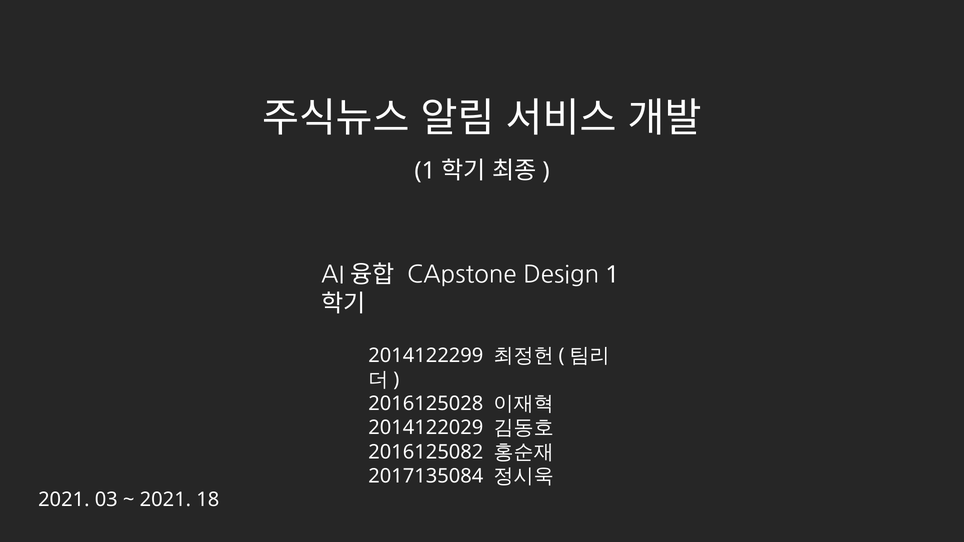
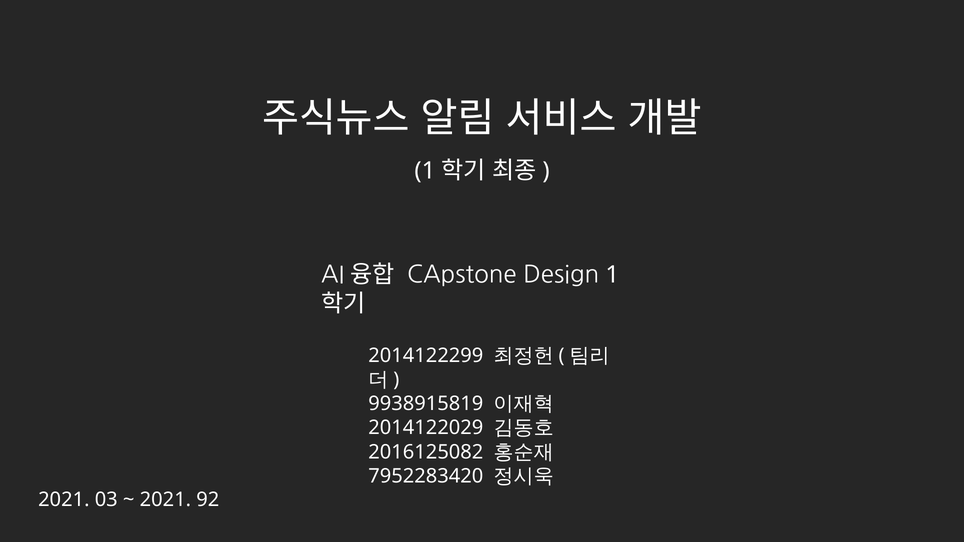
2016125028: 2016125028 -> 9938915819 (426, 404)
2017135084: 2017135084 -> 7952283420 (426, 476)
18: 18 -> 92 (208, 500)
